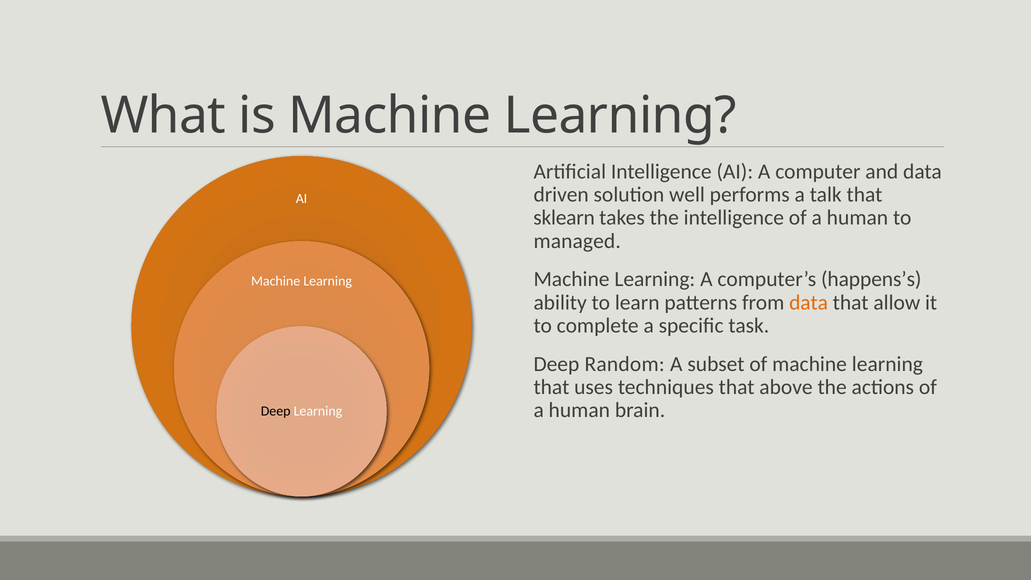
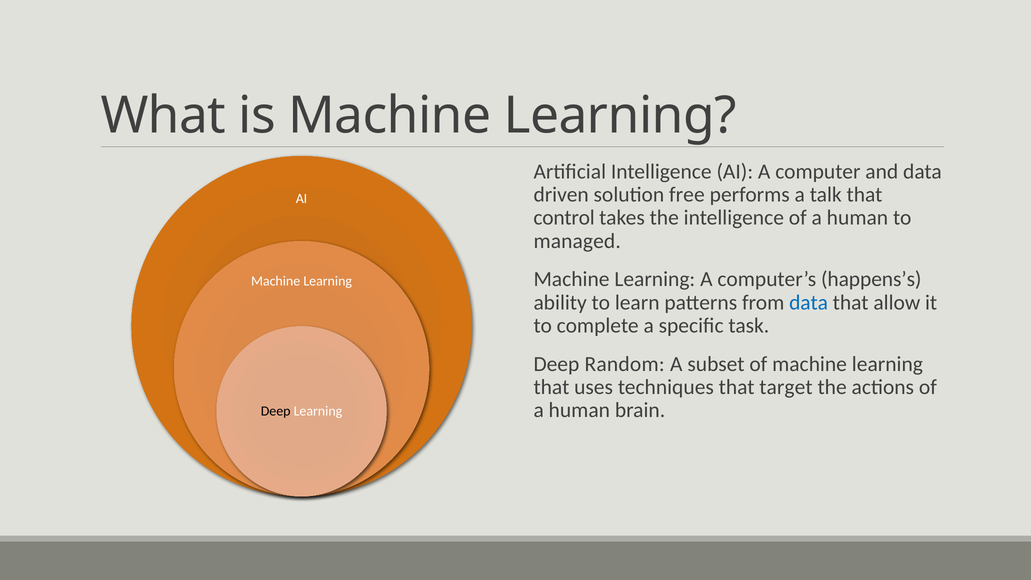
well: well -> free (687, 195)
sklearn: sklearn -> control (564, 218)
data colour: orange -> blue (809, 302)
above: above -> target (786, 387)
